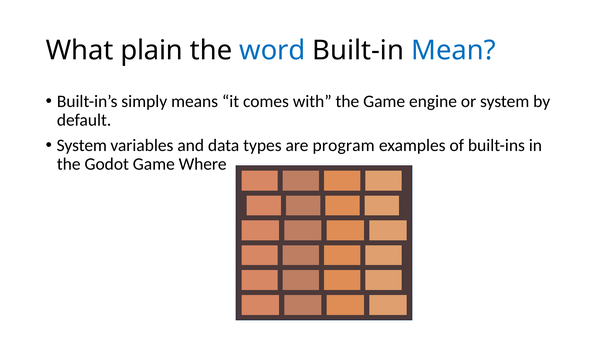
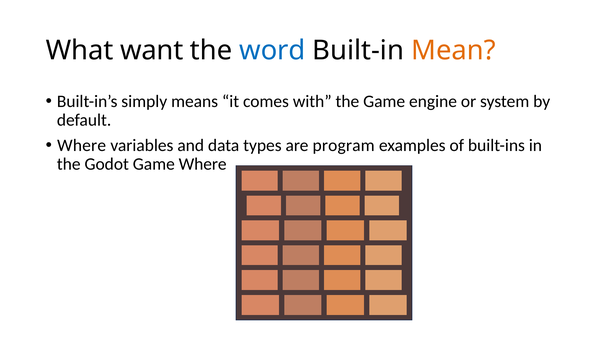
plain: plain -> want (152, 50)
Mean colour: blue -> orange (453, 50)
System: System -> Where (82, 145)
